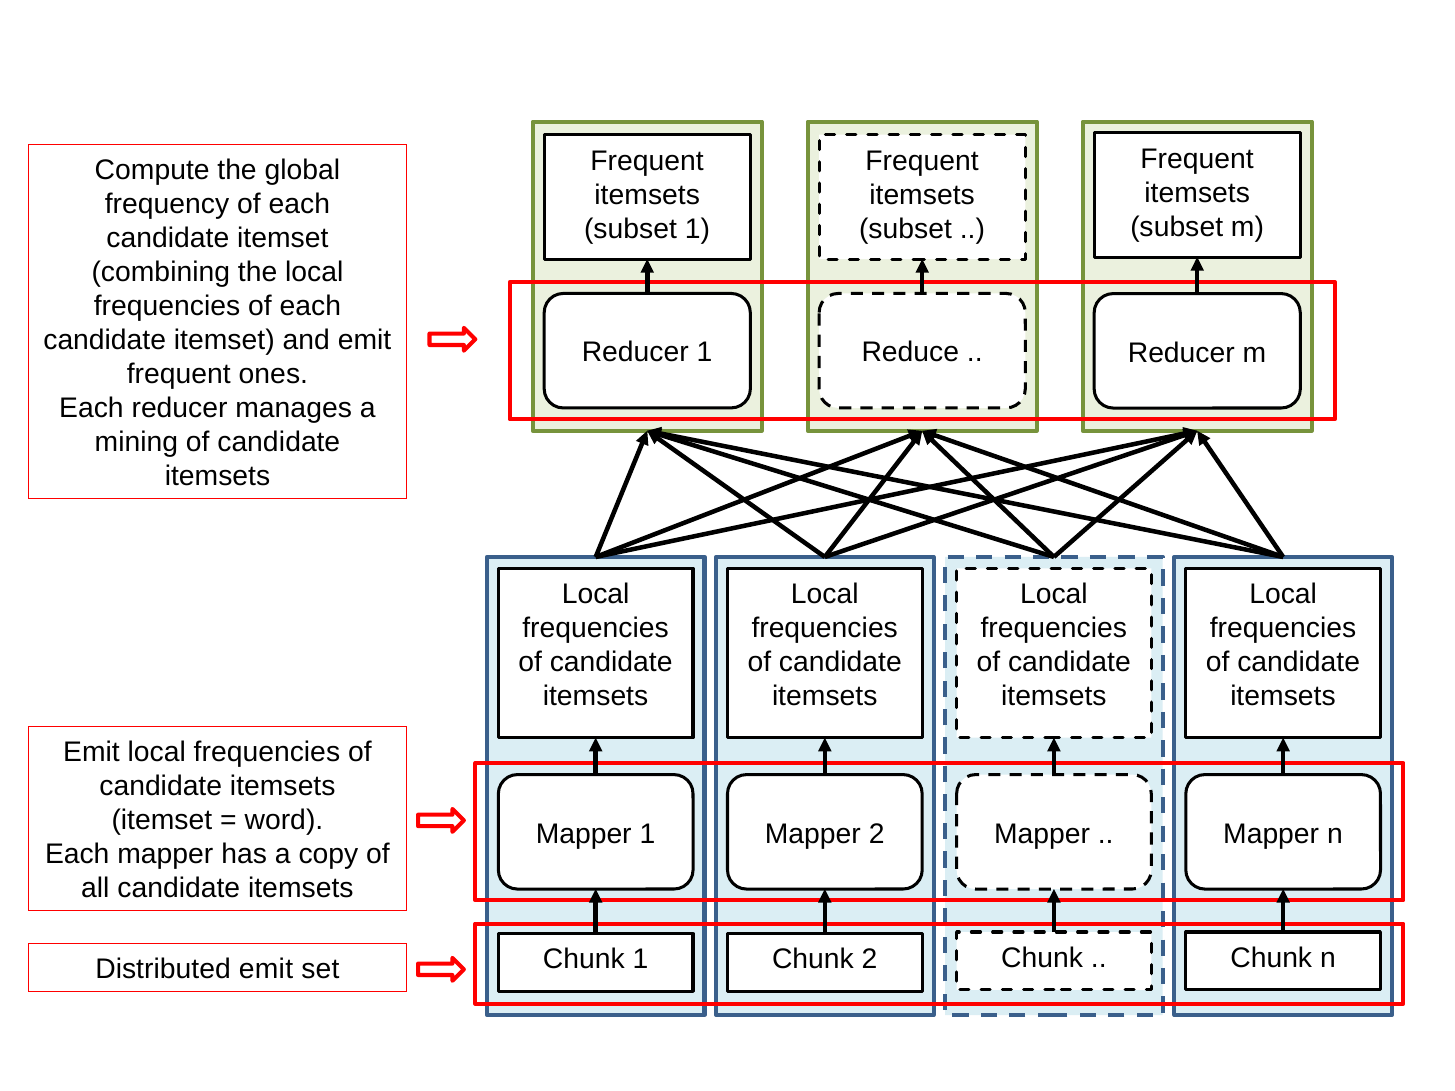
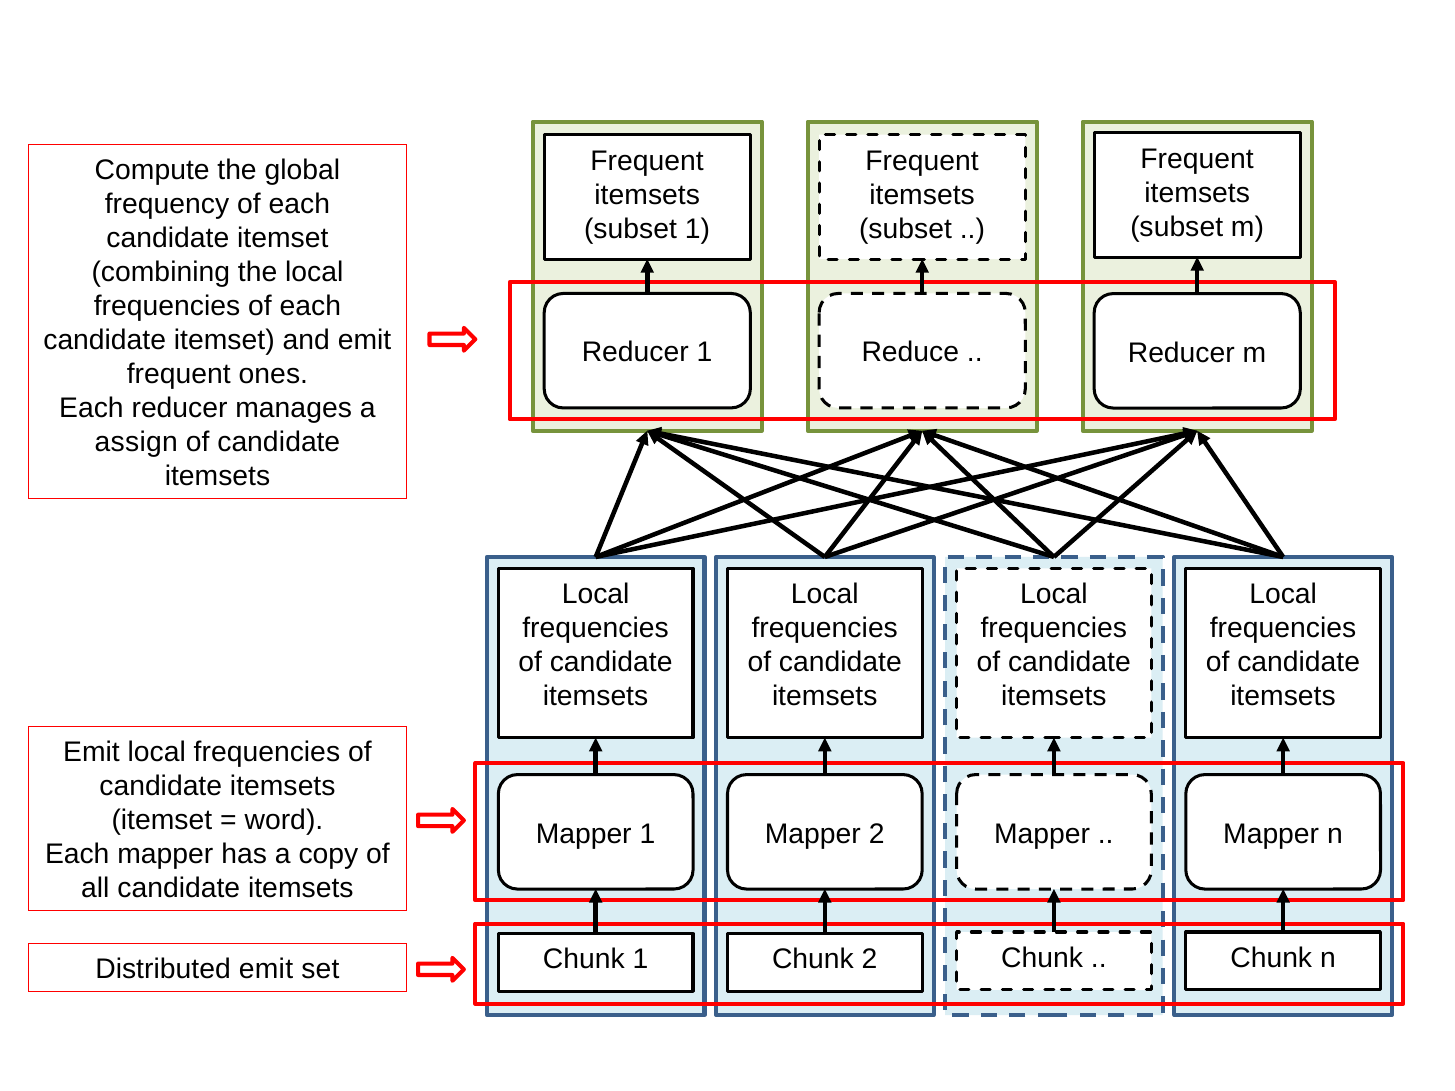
mining: mining -> assign (136, 442)
